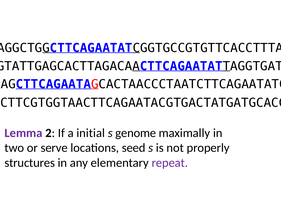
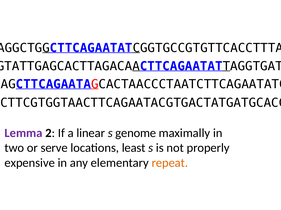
initial: initial -> linear (91, 133)
seed: seed -> least (134, 148)
structures: structures -> expensive (30, 163)
repeat colour: purple -> orange (170, 163)
